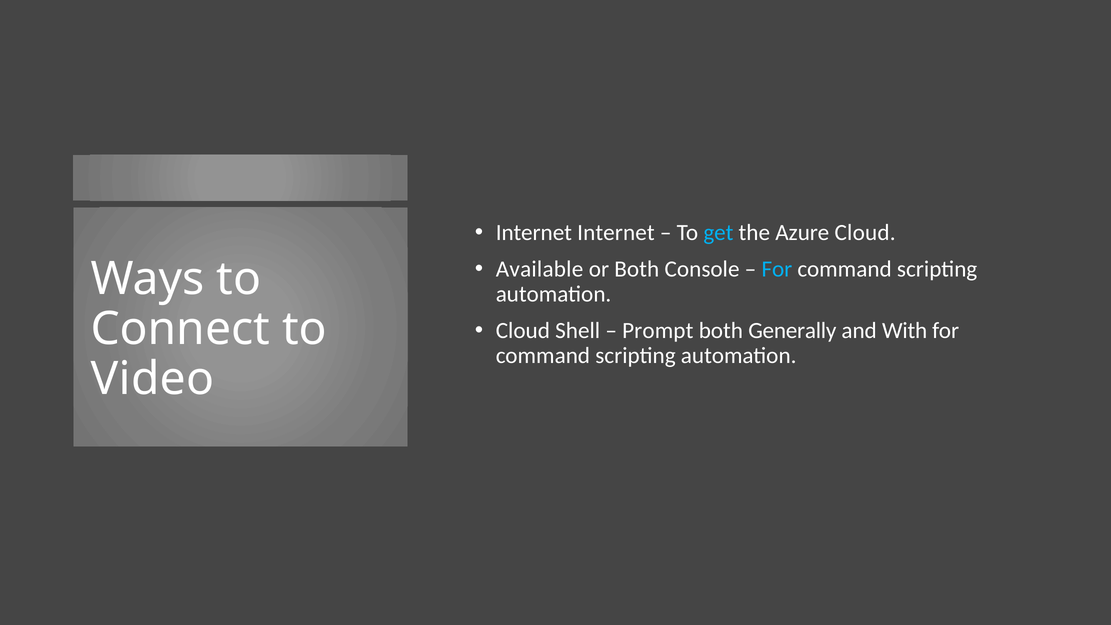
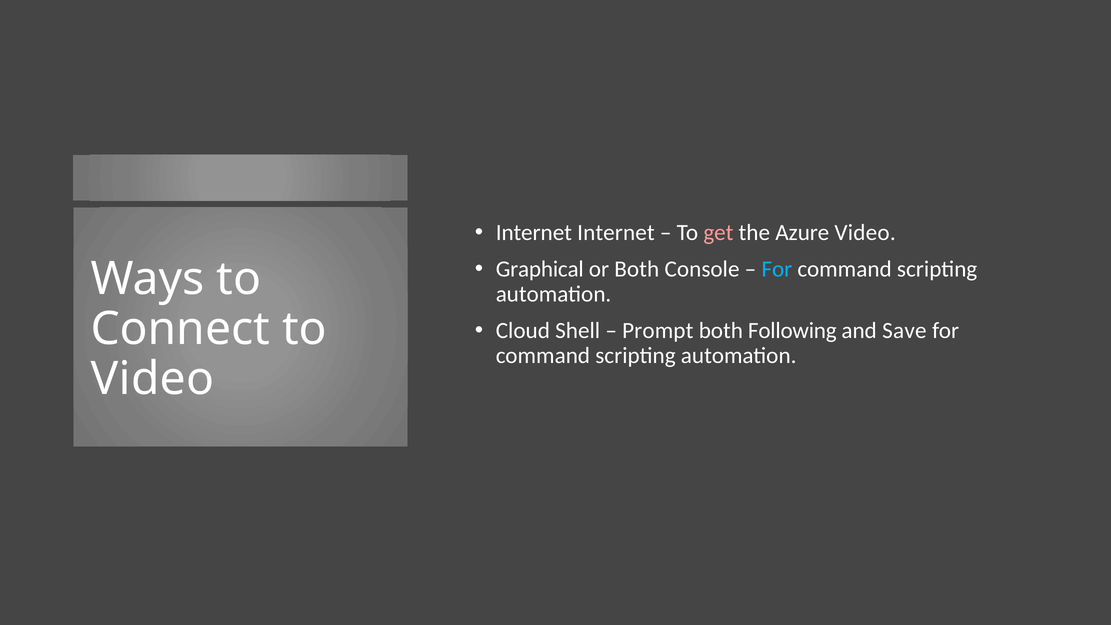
get colour: light blue -> pink (718, 232)
Azure Cloud: Cloud -> Video (865, 232)
Available: Available -> Graphical (540, 269)
Generally: Generally -> Following (792, 331)
With: With -> Save (904, 331)
